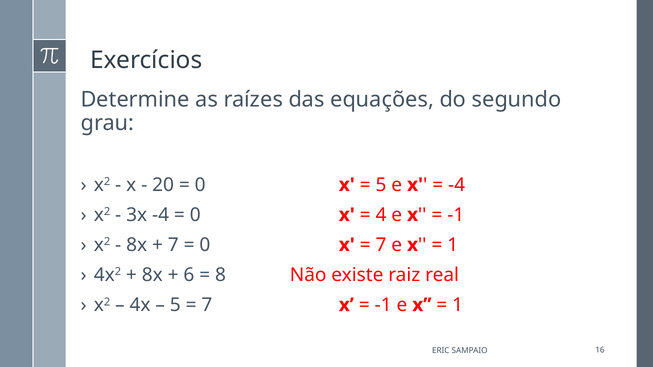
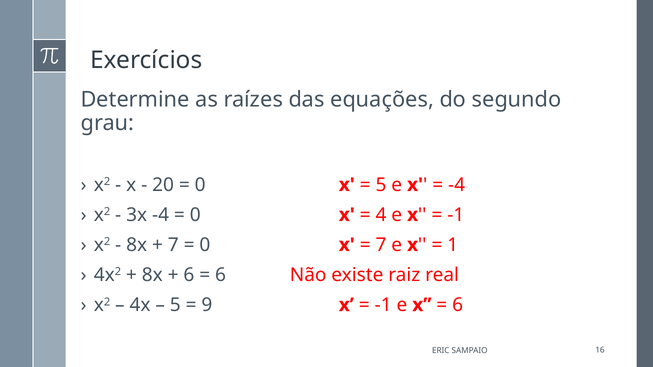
8: 8 -> 6 (221, 275)
7: 7 -> 9 (207, 305)
1: 1 -> 6 (458, 305)
